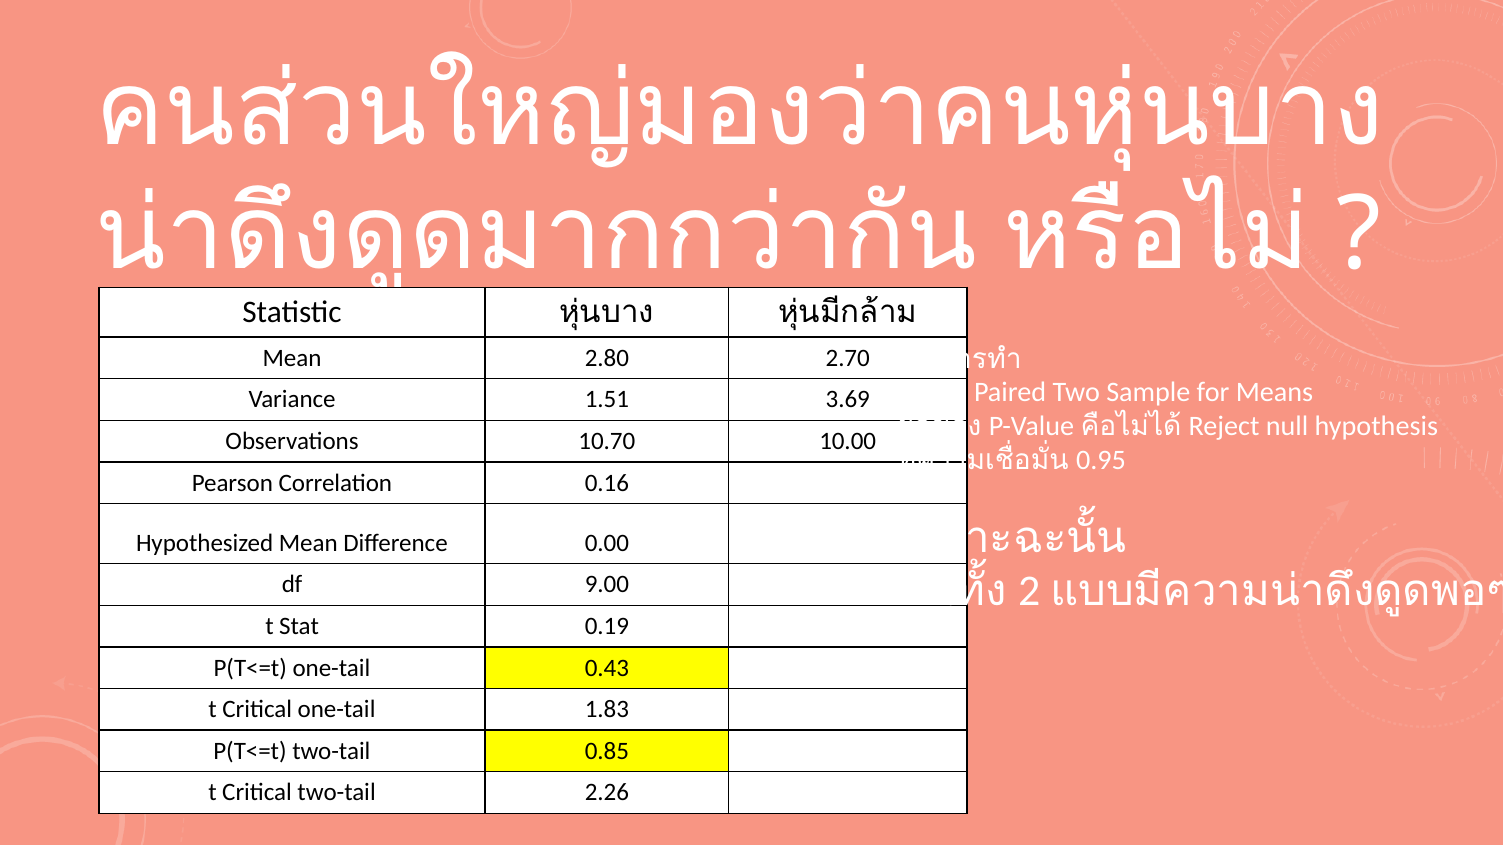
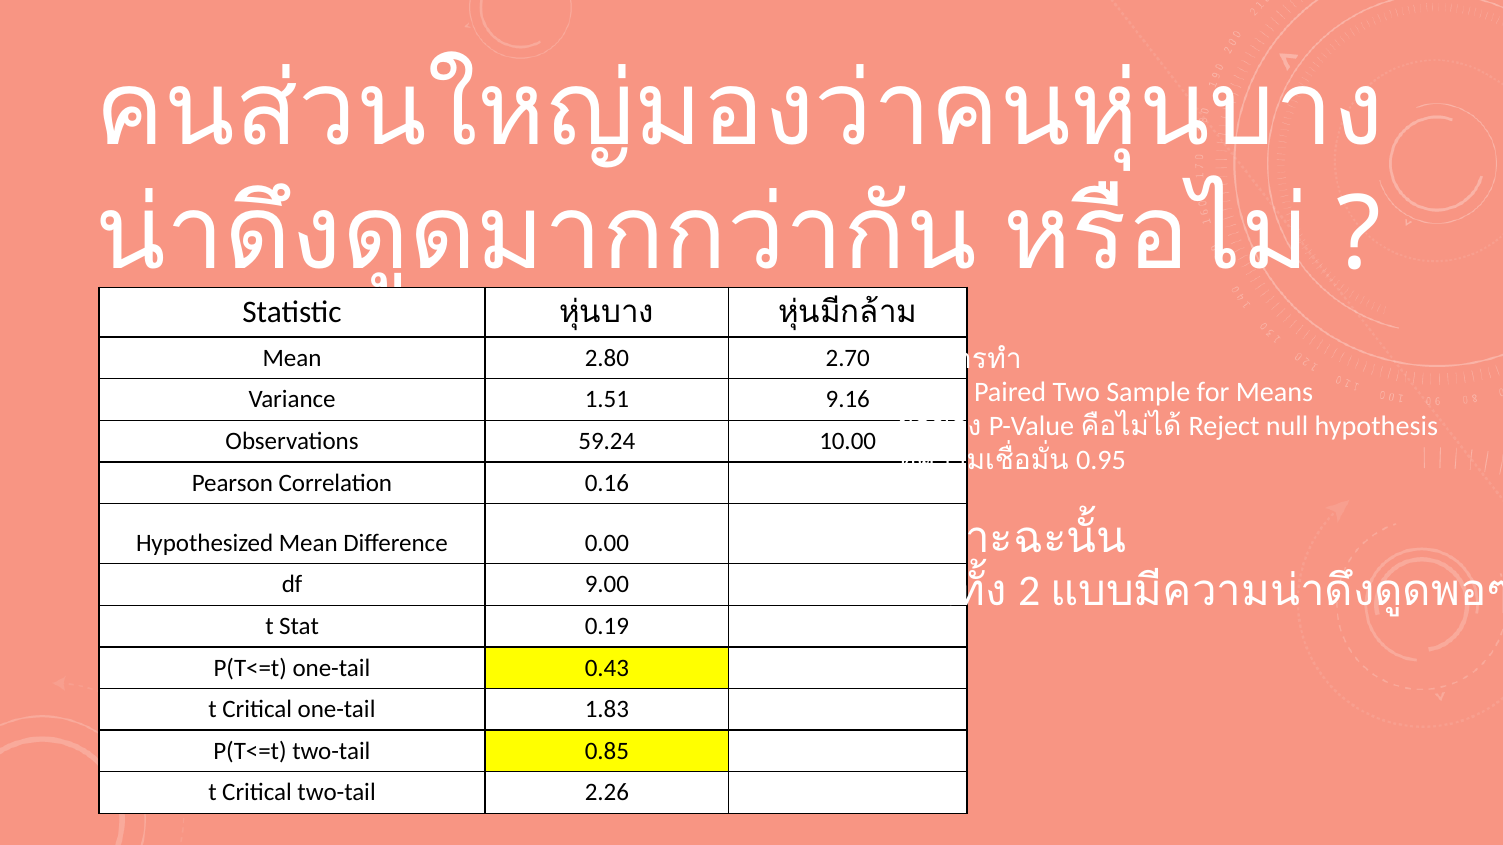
3.69: 3.69 -> 9.16 (848, 400)
10.70: 10.70 -> 59.24 (607, 441)
